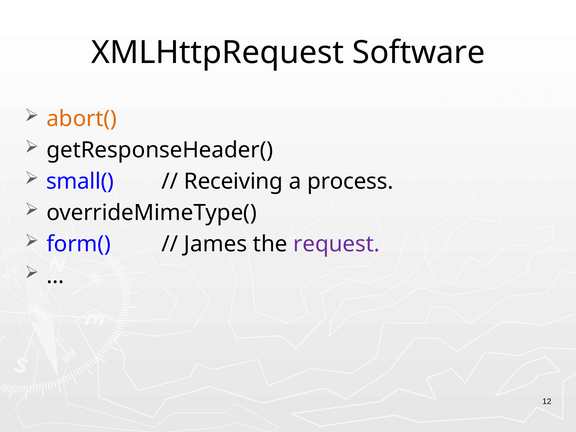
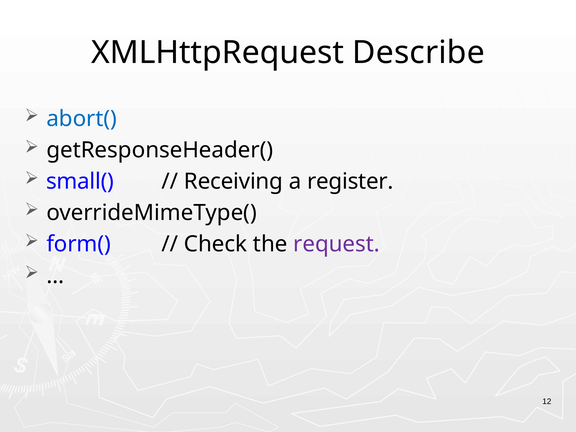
Software: Software -> Describe (419, 53)
abort( colour: orange -> blue (82, 119)
process: process -> register (350, 181)
James: James -> Check (216, 244)
